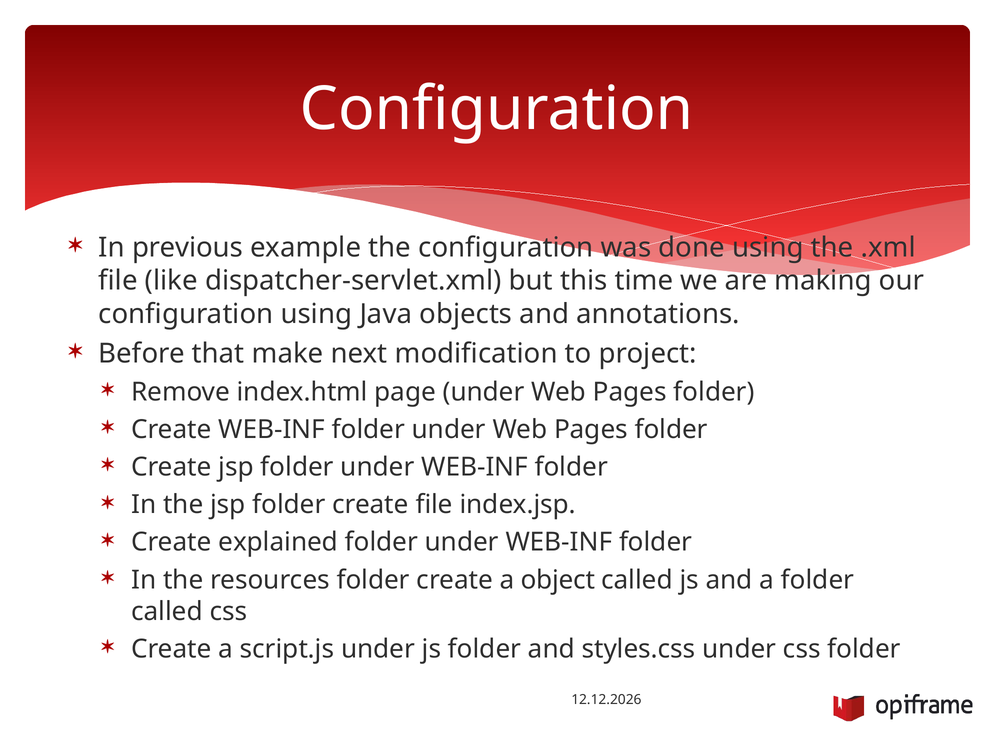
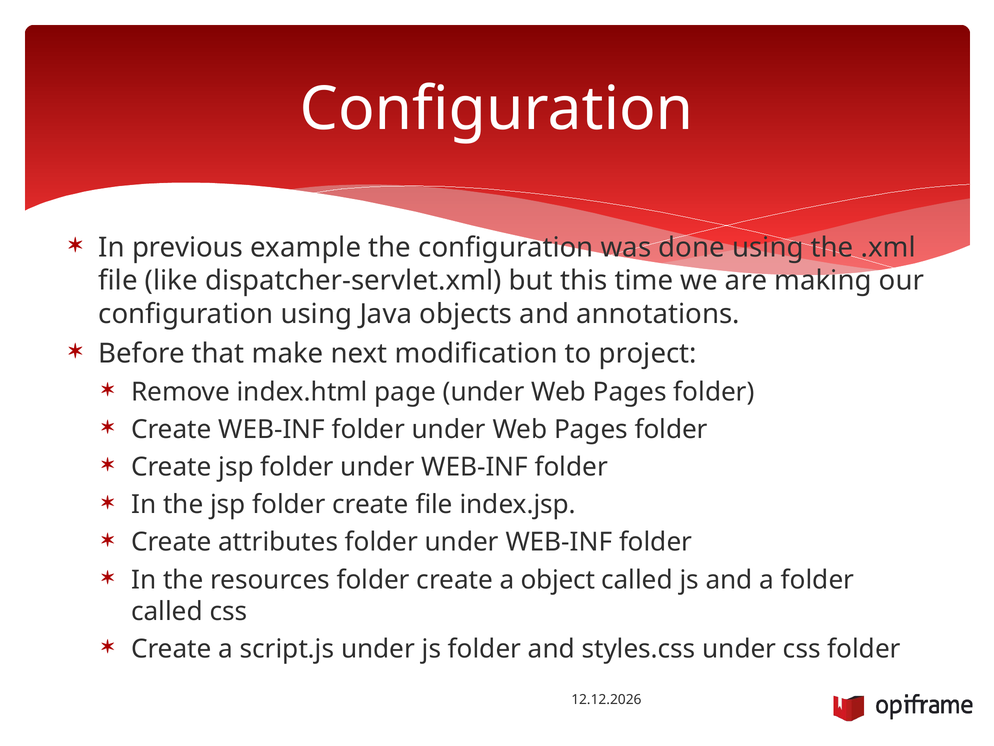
explained: explained -> attributes (278, 542)
